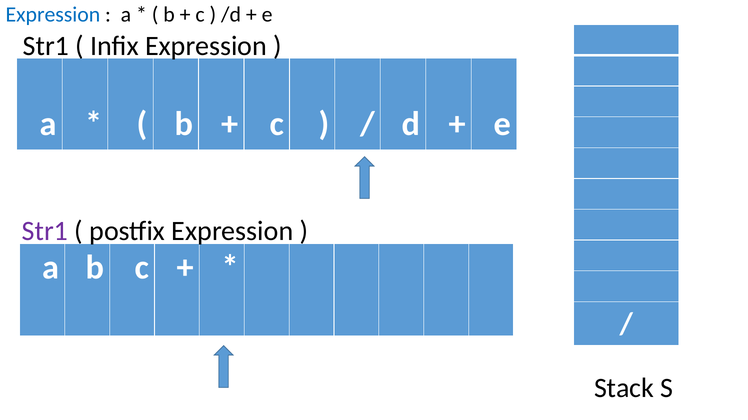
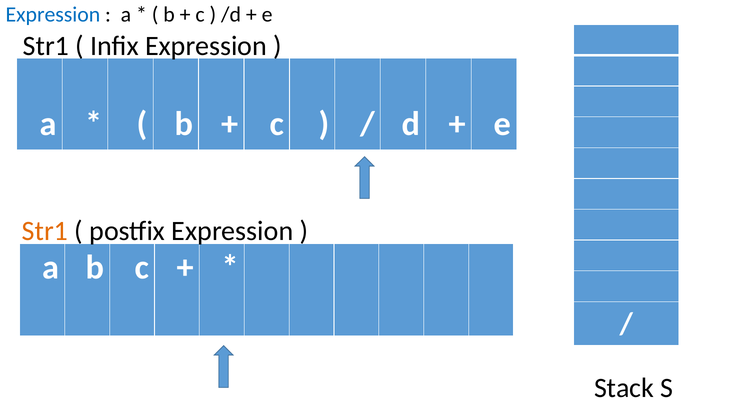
Str1 colour: purple -> orange (45, 232)
